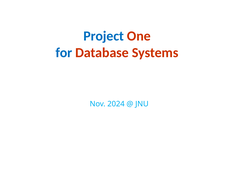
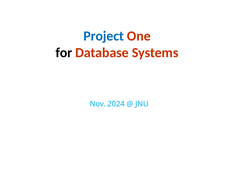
for colour: blue -> black (64, 53)
